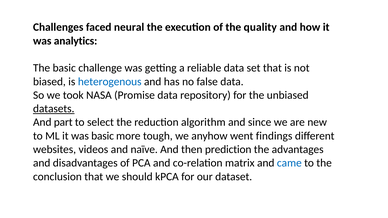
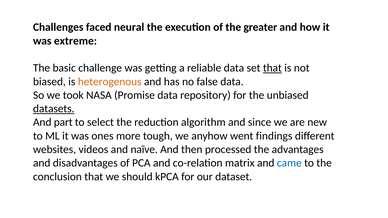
quality: quality -> greater (260, 27)
analytics: analytics -> extreme (75, 41)
that underline: none -> present (272, 68)
heterogenous colour: blue -> orange (110, 82)
was basic: basic -> ones (102, 136)
prediction: prediction -> processed (228, 150)
